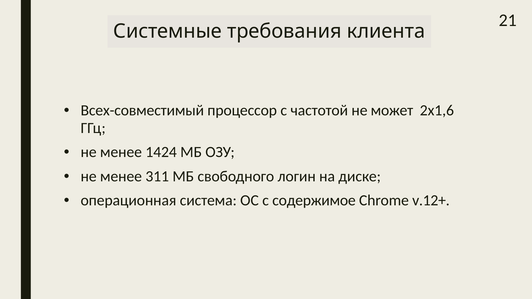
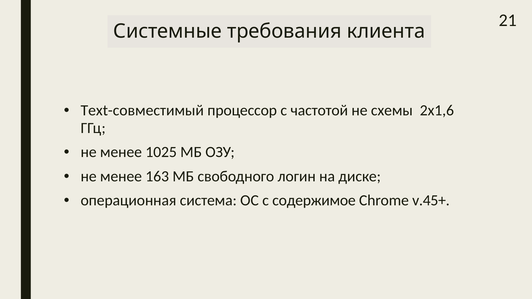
Всех-совместимый: Всех-совместимый -> Text-совместимый (142, 111)
может: может -> схемы (392, 111)
1424: 1424 -> 1025 (161, 152)
311: 311 -> 163 (157, 177)
v.12+: v.12+ -> v.45+ (431, 201)
